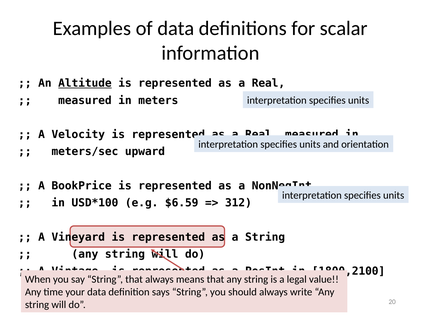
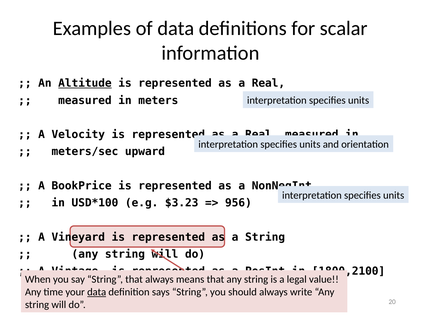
$6.59: $6.59 -> $3.23 (182, 203)
312: 312 -> 956 (238, 203)
data underline: none -> present (97, 292)
